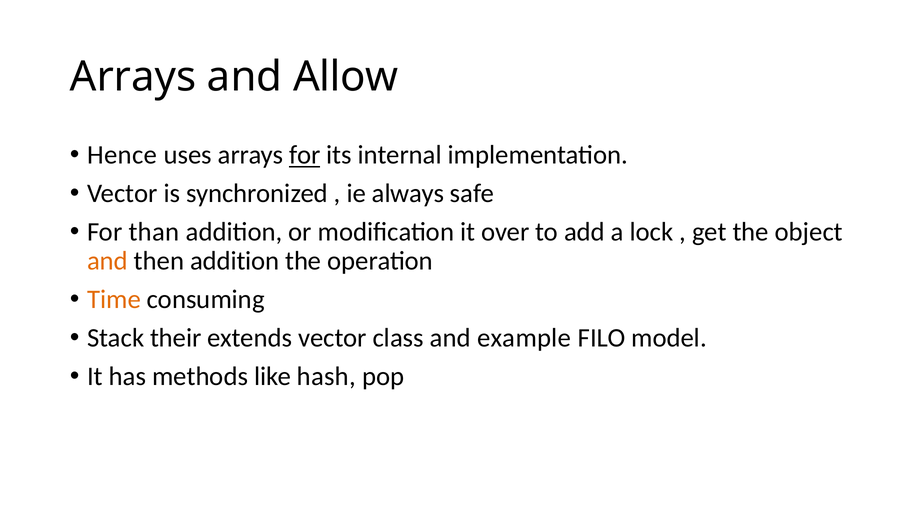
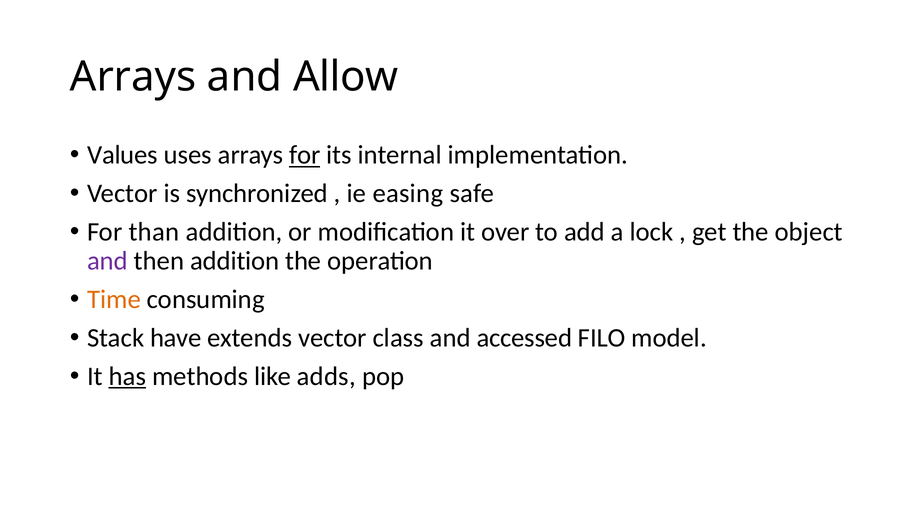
Hence: Hence -> Values (122, 155)
always: always -> easing (408, 193)
and colour: orange -> purple (108, 261)
their: their -> have (176, 338)
example: example -> accessed (524, 338)
has underline: none -> present (127, 376)
hash: hash -> adds (326, 376)
